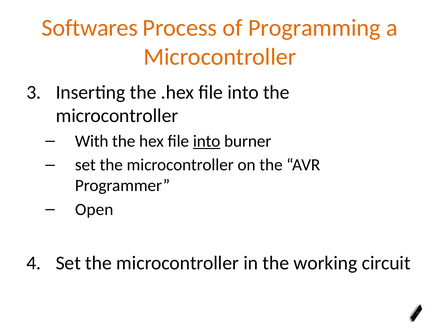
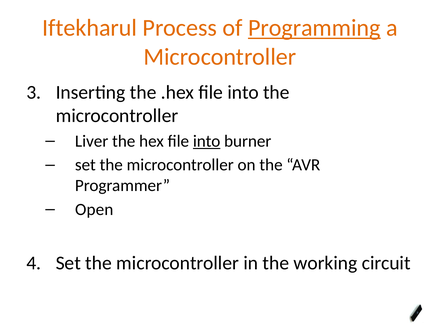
Softwares: Softwares -> Iftekharul (90, 28)
Programming underline: none -> present (314, 28)
With: With -> Liver (92, 141)
